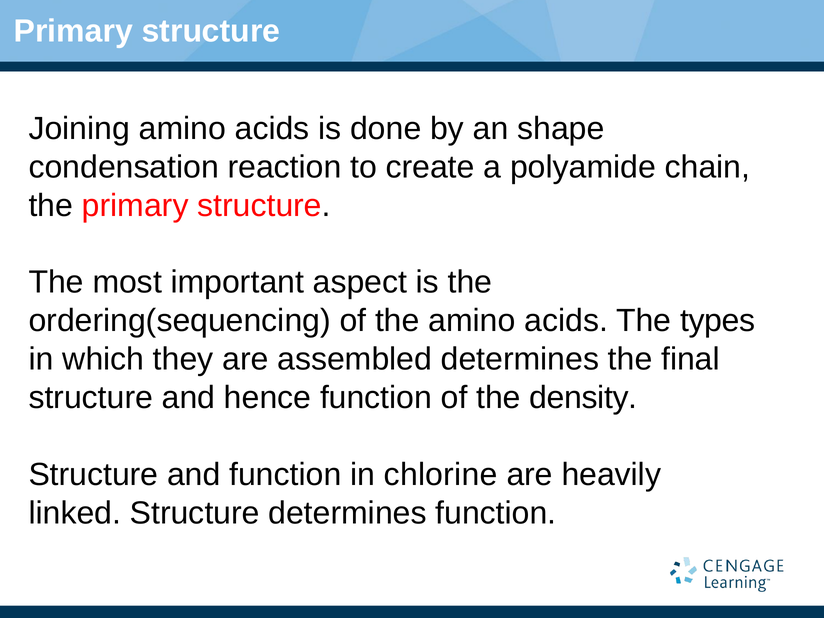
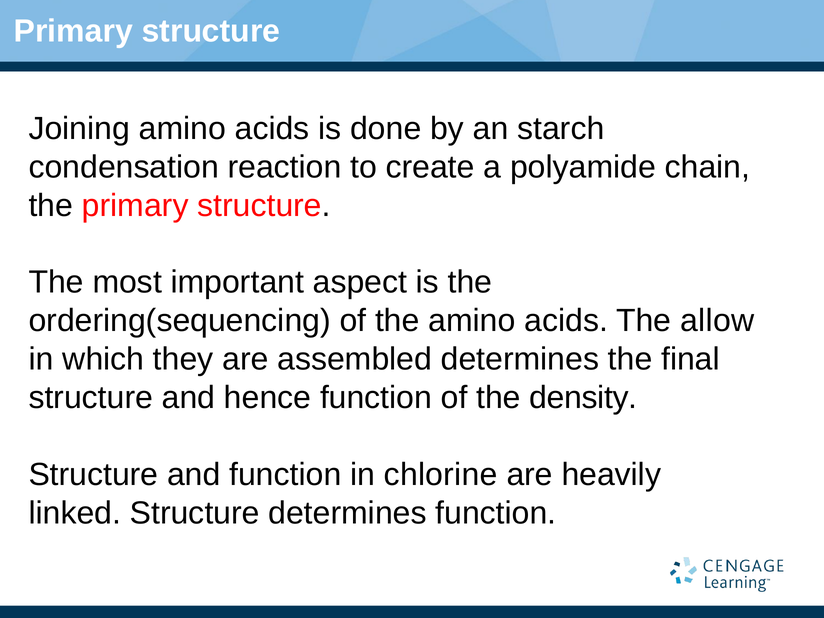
shape: shape -> starch (561, 128)
types: types -> allow (717, 321)
